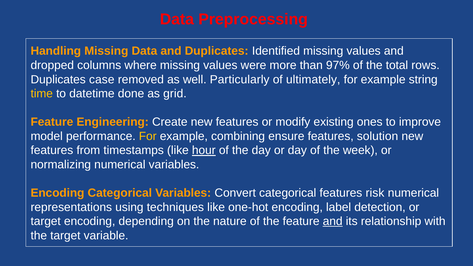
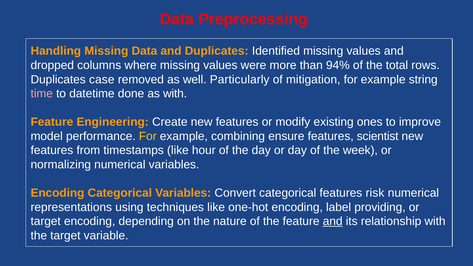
97%: 97% -> 94% (338, 65)
ultimately: ultimately -> mitigation (313, 79)
time colour: yellow -> pink (42, 94)
as grid: grid -> with (175, 94)
solution: solution -> scientist (378, 136)
hour underline: present -> none (204, 150)
detection: detection -> providing (380, 207)
